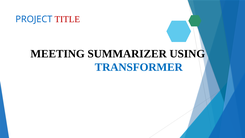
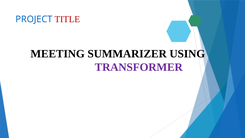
TRANSFORMER colour: blue -> purple (139, 67)
